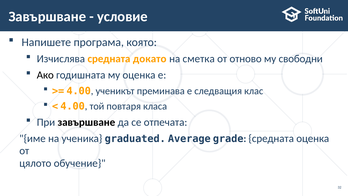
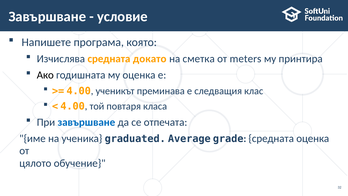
отново: отново -> meters (246, 59)
свободни: свободни -> принтира (301, 59)
завършване colour: black -> blue (86, 122)
